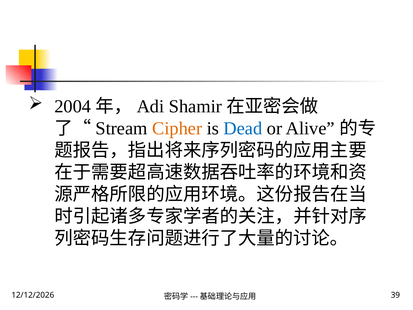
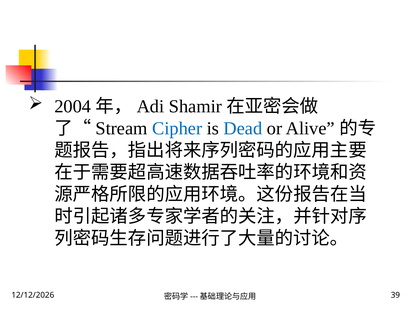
Cipher colour: orange -> blue (177, 128)
